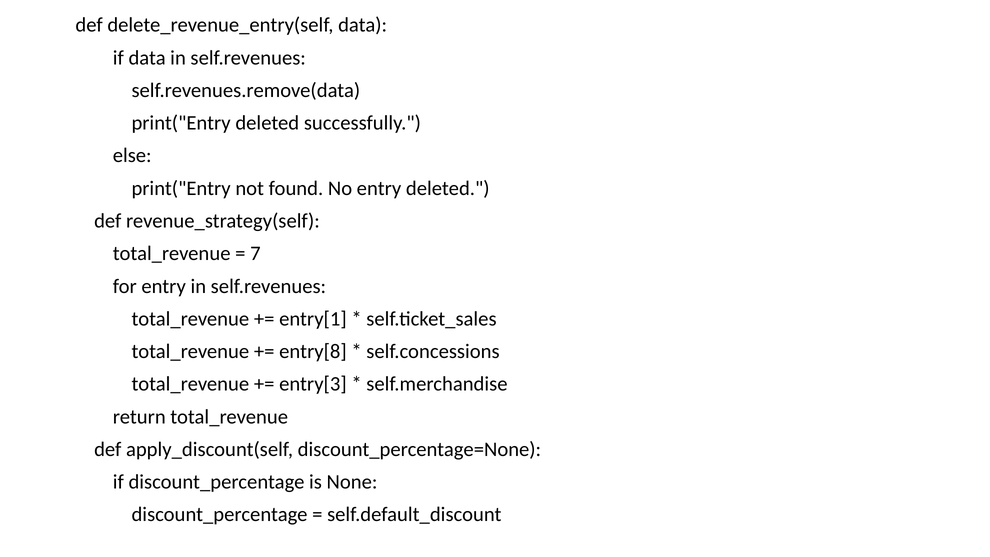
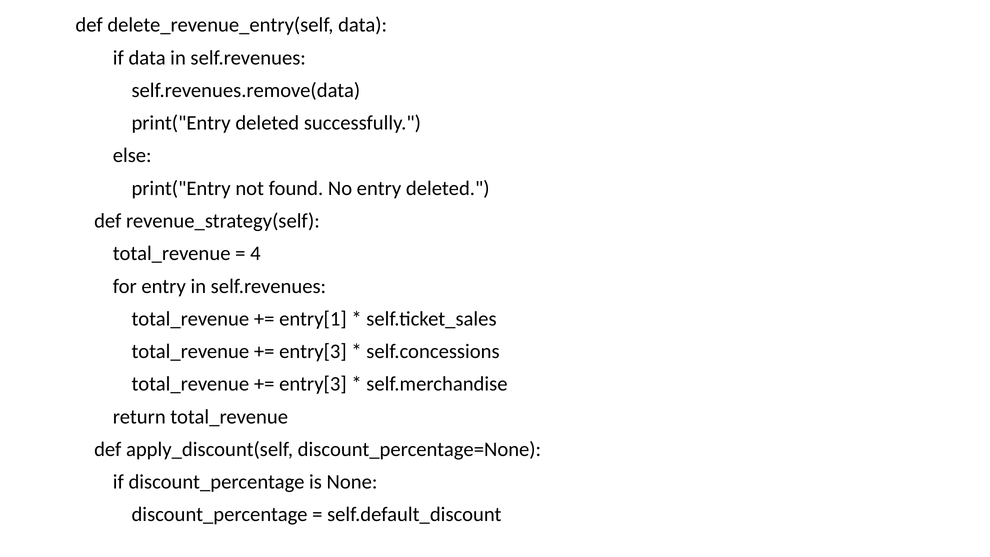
7: 7 -> 4 (255, 254)
entry[8: entry[8 -> entry[3 (313, 351)
